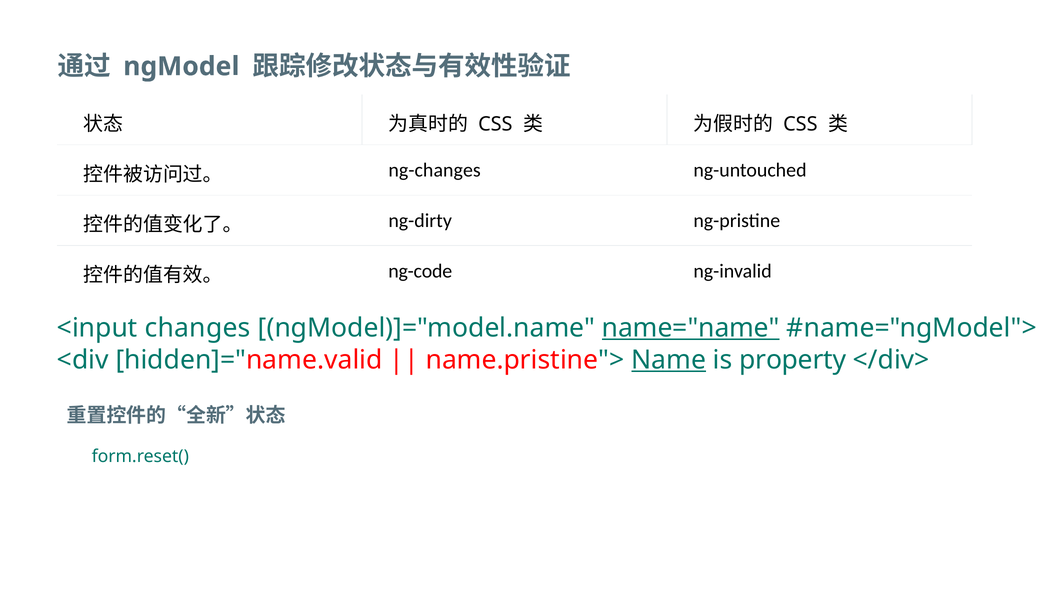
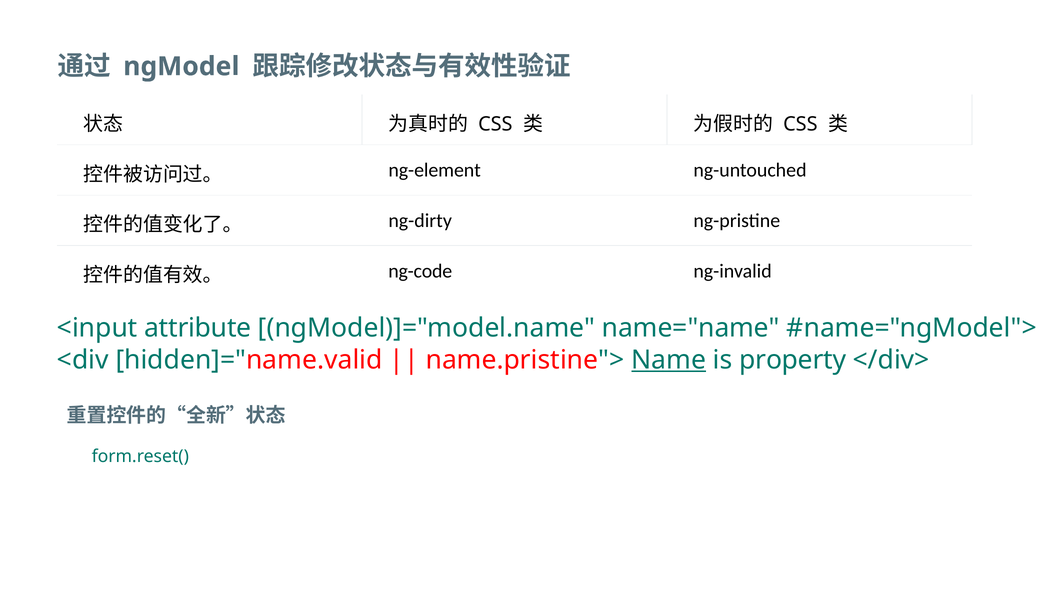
ng-changes: ng-changes -> ng-element (435, 170)
changes: changes -> attribute (198, 328)
name="name underline: present -> none (691, 328)
